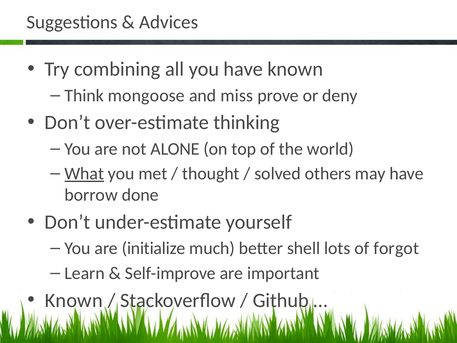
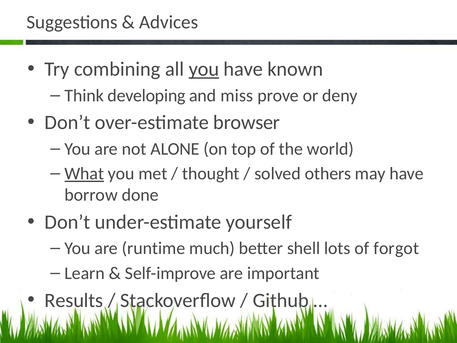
you underline: none -> present (204, 69)
mongoose: mongoose -> developing (147, 95)
thinking: thinking -> browser (247, 123)
initialize: initialize -> runtime (154, 248)
Known: Known -> Results (74, 300)
